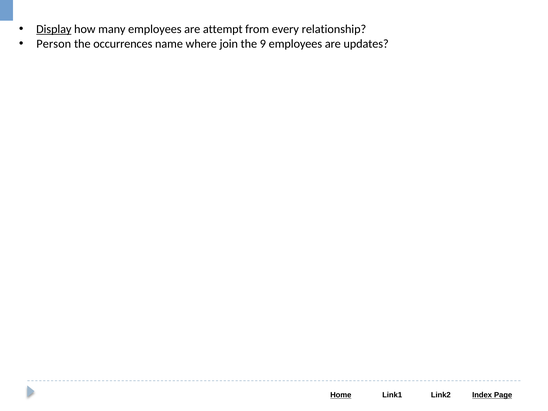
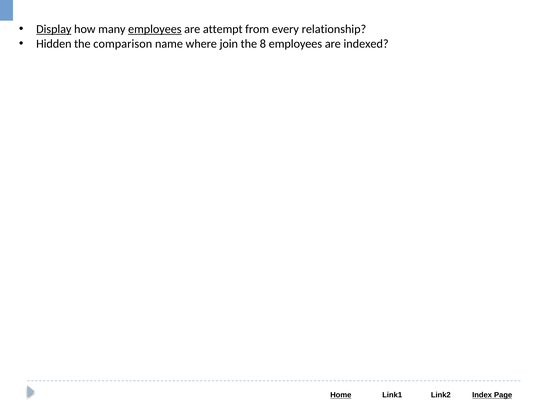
employees underline: none -> present (155, 29)
Person: Person -> Hidden (54, 44)
occurrences: occurrences -> comparison (123, 44)
9: 9 -> 8 (263, 44)
updates: updates -> indexed (366, 44)
